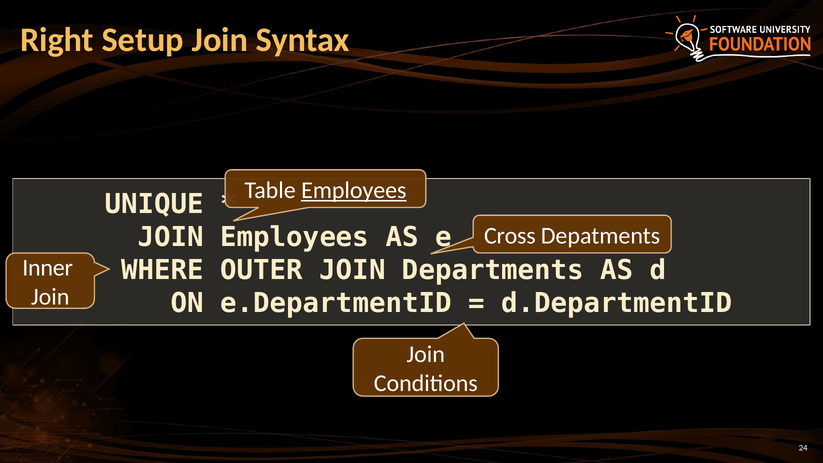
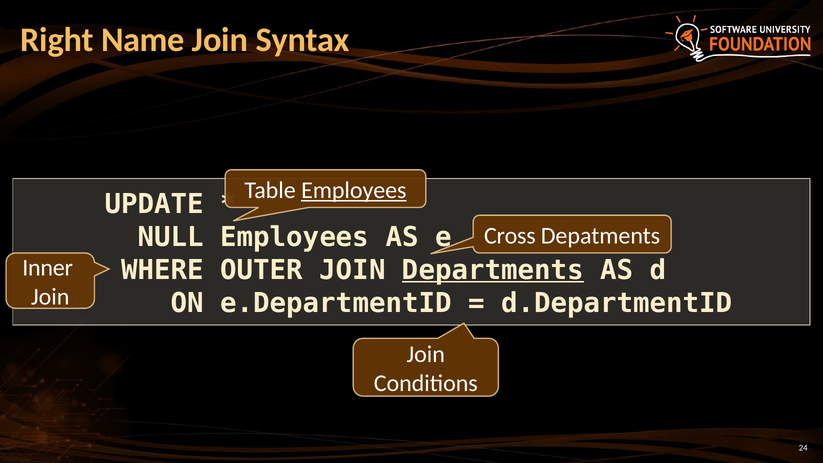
Setup: Setup -> Name (143, 40)
UNIQUE: UNIQUE -> UPDATE (154, 204)
JOIN: JOIN -> NULL (171, 237)
Departments underline: none -> present (493, 270)
